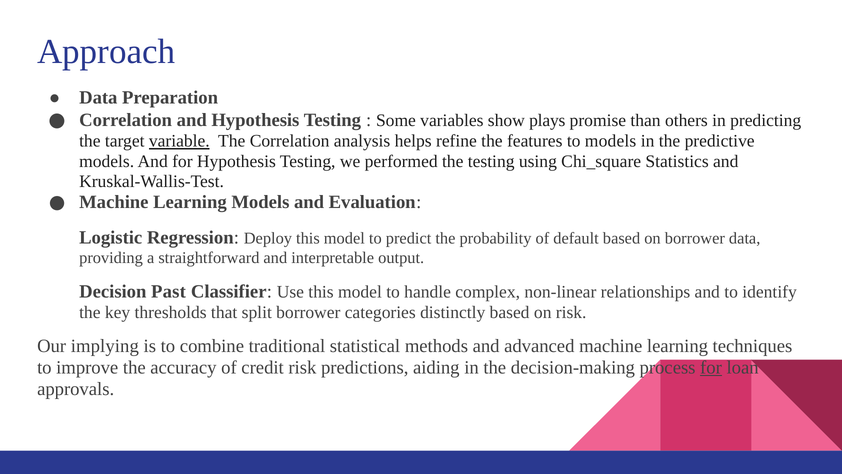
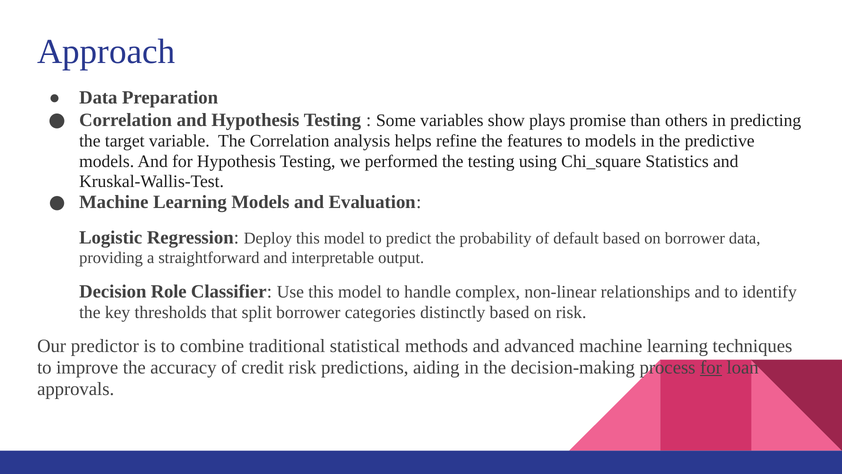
variable underline: present -> none (179, 141)
Past: Past -> Role (169, 291)
implying: implying -> predictor (105, 346)
